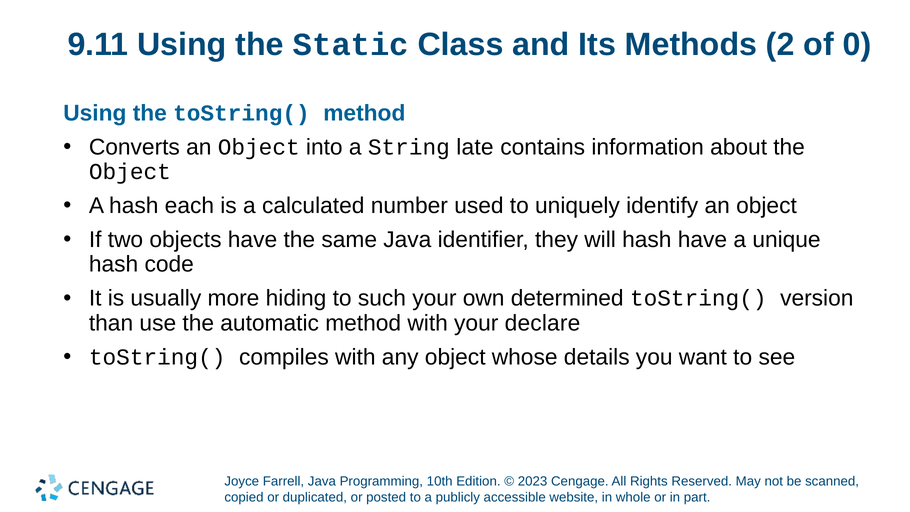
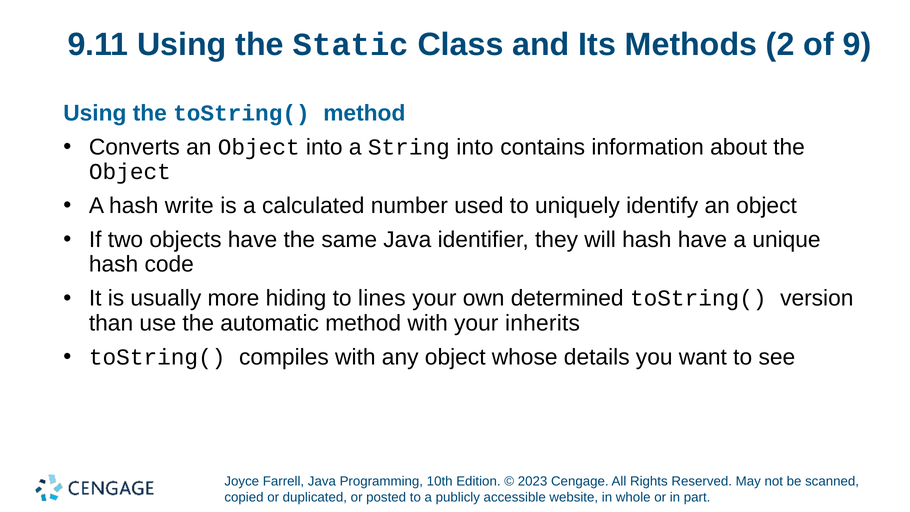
0: 0 -> 9 (857, 44)
String late: late -> into (475, 147)
each: each -> write (189, 206)
such: such -> lines (382, 298)
declare: declare -> inherits (542, 323)
